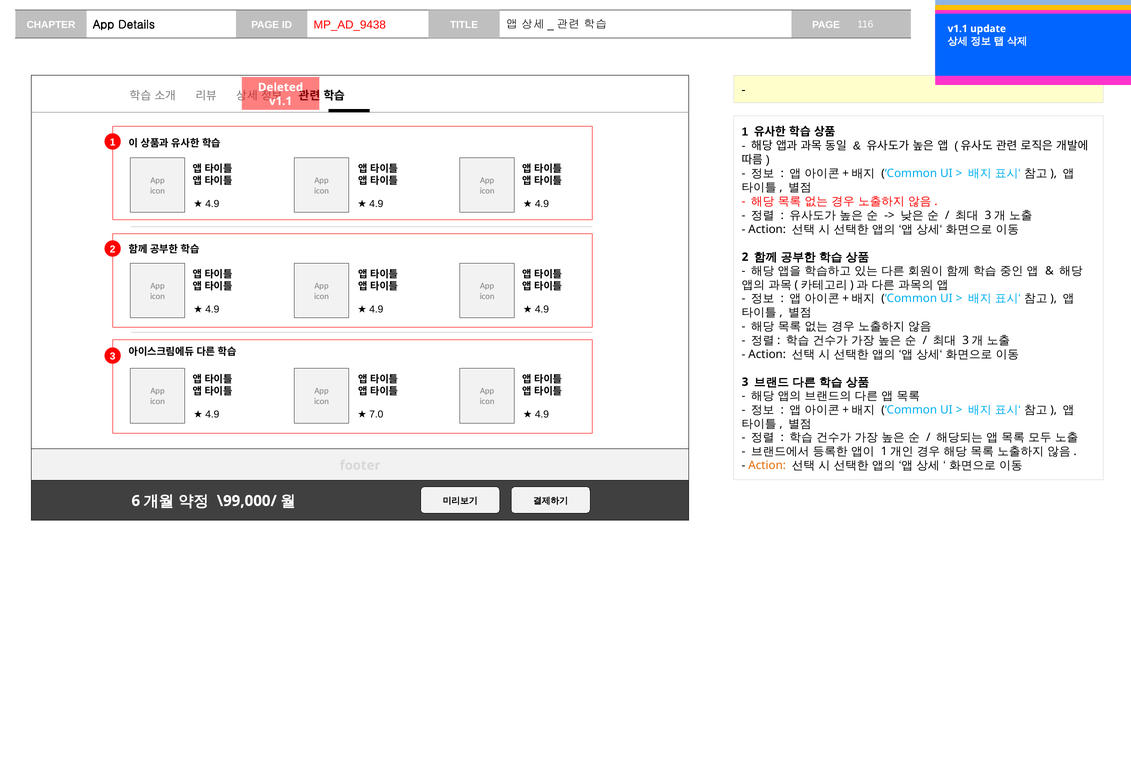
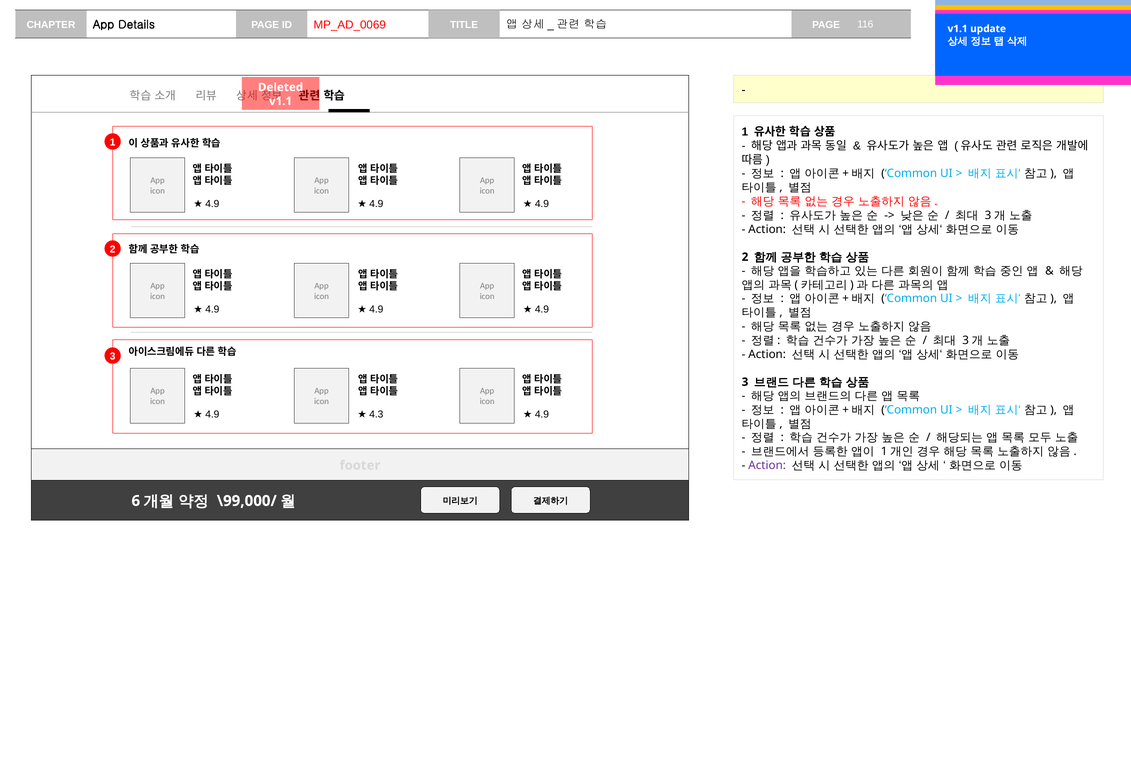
MP_AD_9438: MP_AD_9438 -> MP_AD_0069 (350, 25)
7.0: 7.0 -> 4.3 (376, 415)
Action colour: orange -> purple (767, 465)
